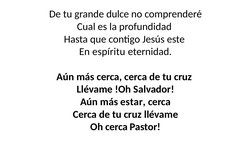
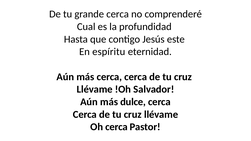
grande dulce: dulce -> cerca (118, 14)
estar: estar -> dulce (133, 102)
